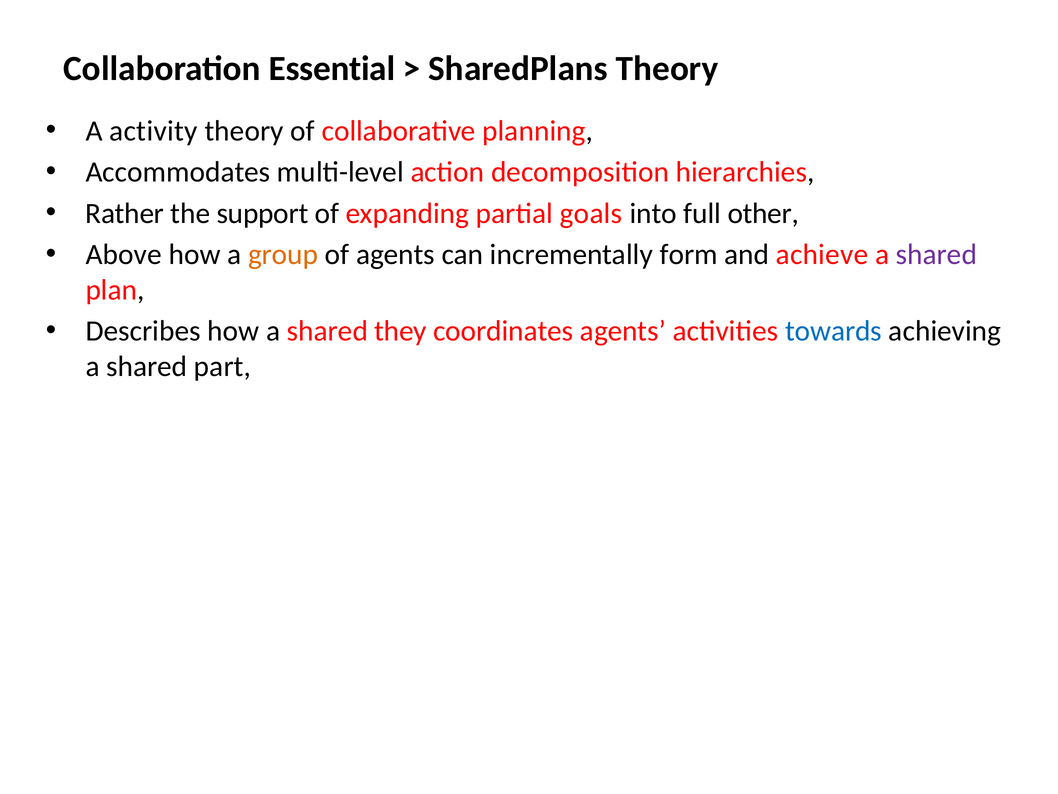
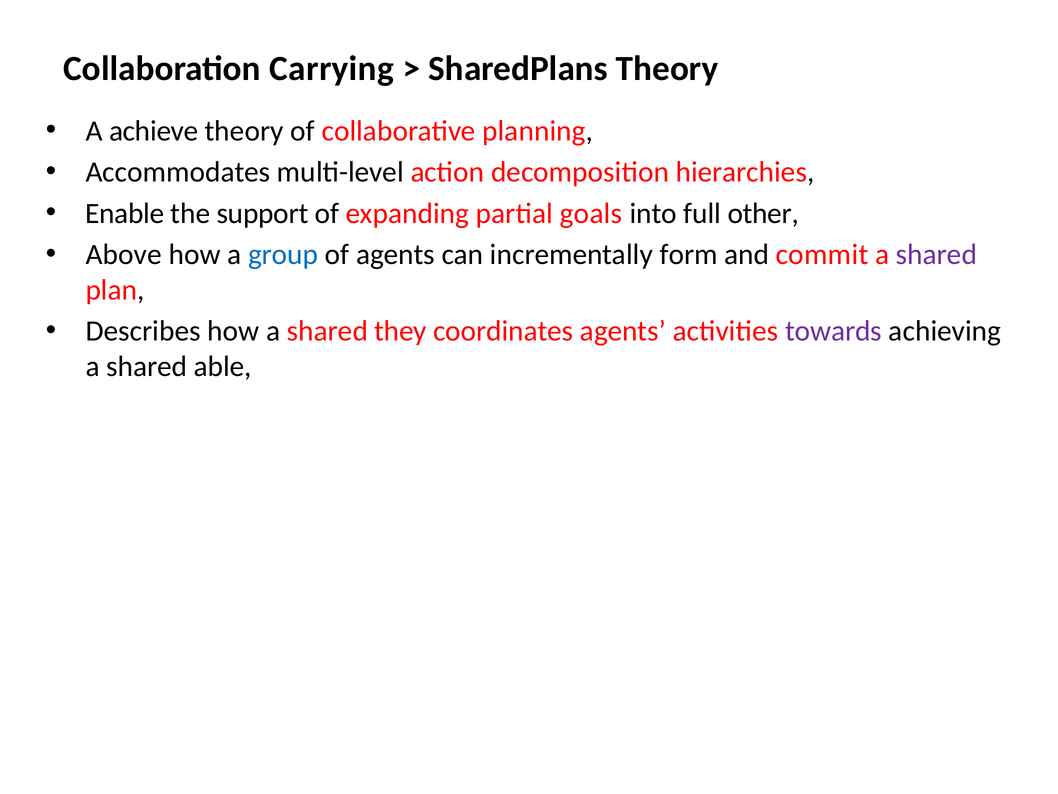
Essential: Essential -> Carrying (332, 69)
activity: activity -> achieve (154, 131)
Rather: Rather -> Enable (125, 213)
group colour: orange -> blue (283, 254)
achieve: achieve -> commit (822, 254)
towards colour: blue -> purple (834, 331)
part: part -> able (223, 366)
